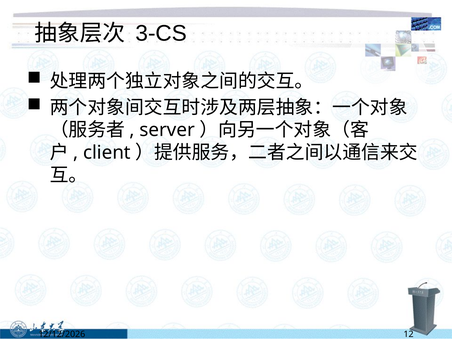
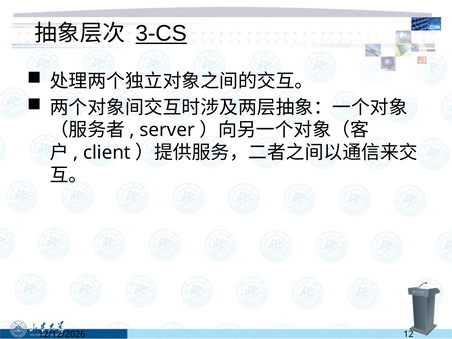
3-CS underline: none -> present (161, 34)
